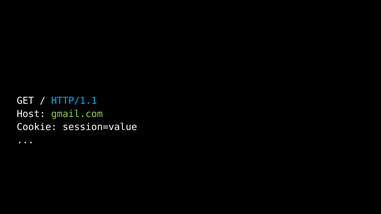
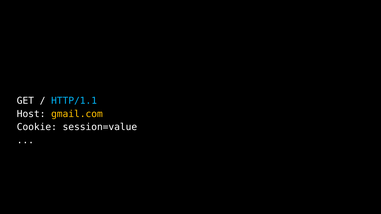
gmail.com colour: light green -> yellow (77, 114)
